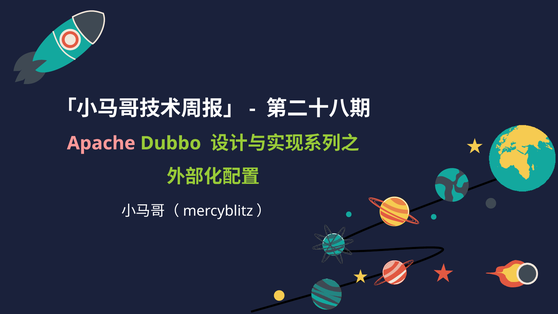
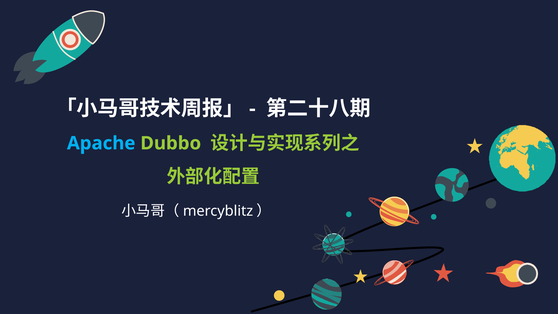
Apache colour: pink -> light blue (101, 143)
